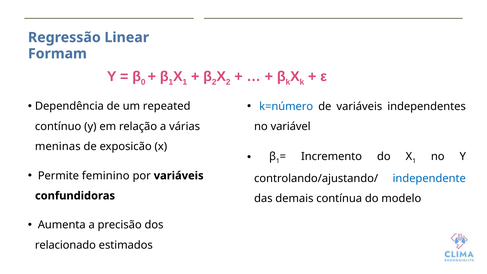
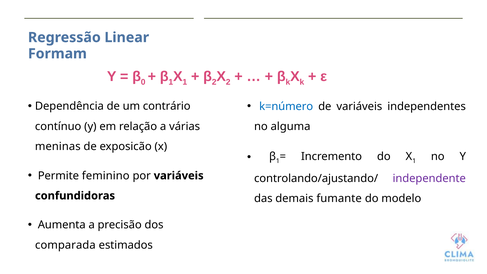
repeated: repeated -> contrário (167, 106)
variável: variável -> alguma (291, 126)
independente colour: blue -> purple (429, 178)
contínua: contínua -> fumante (339, 198)
relacionado: relacionado -> comparada (65, 245)
